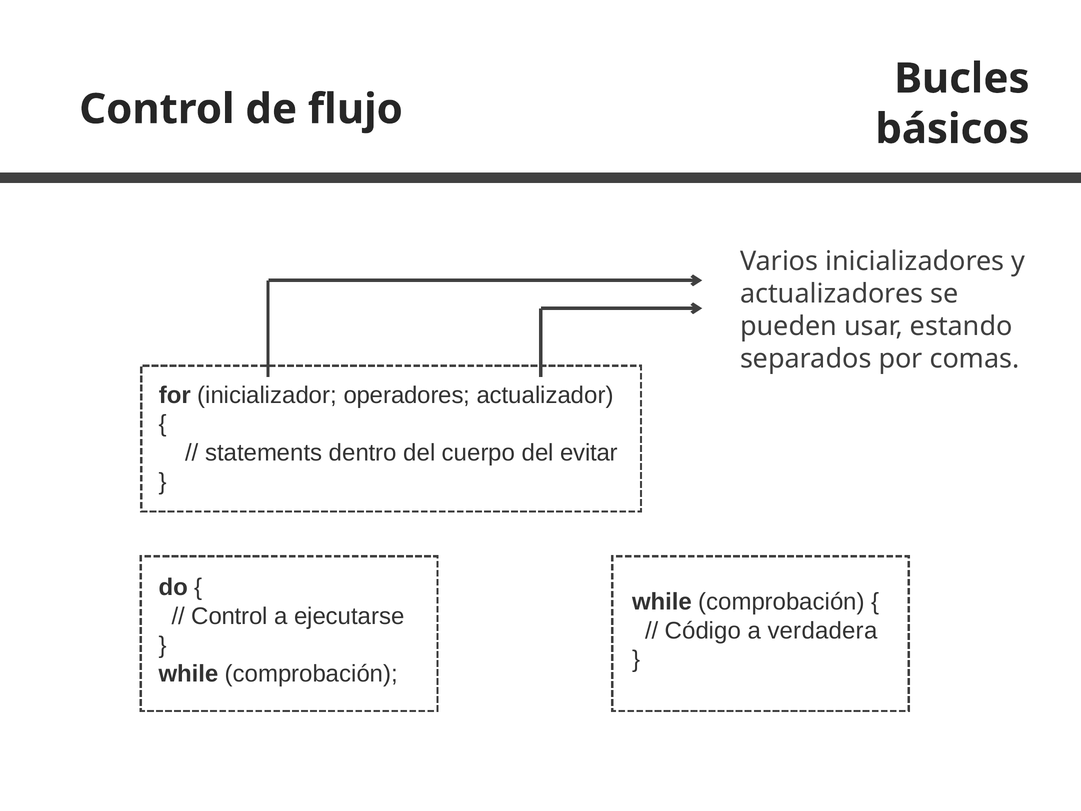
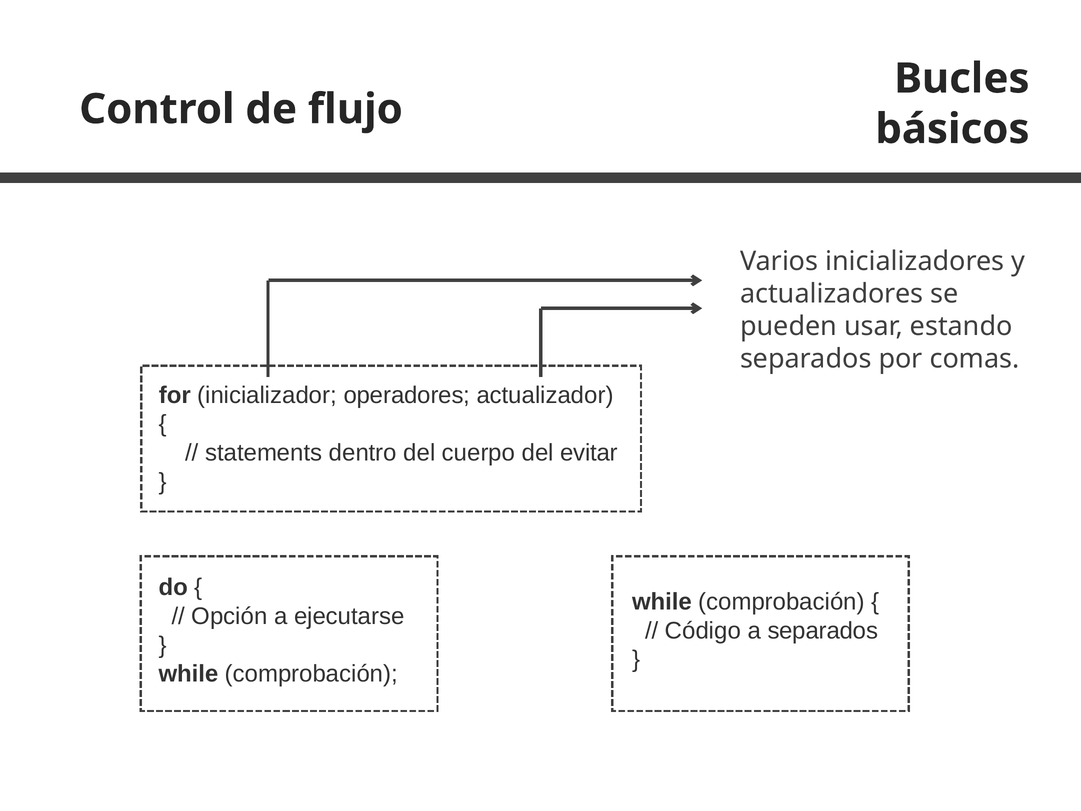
Control: Control -> Opción (229, 616)
a verdadera: verdadera -> separados (823, 631)
